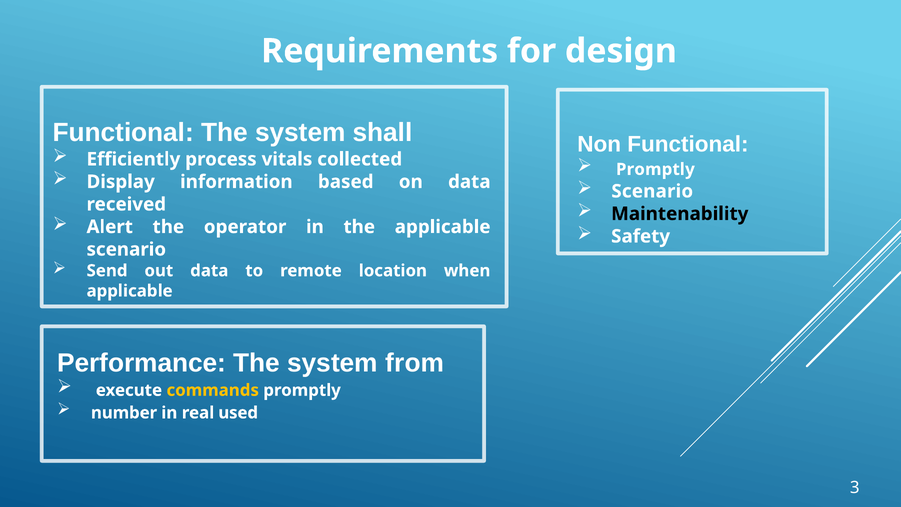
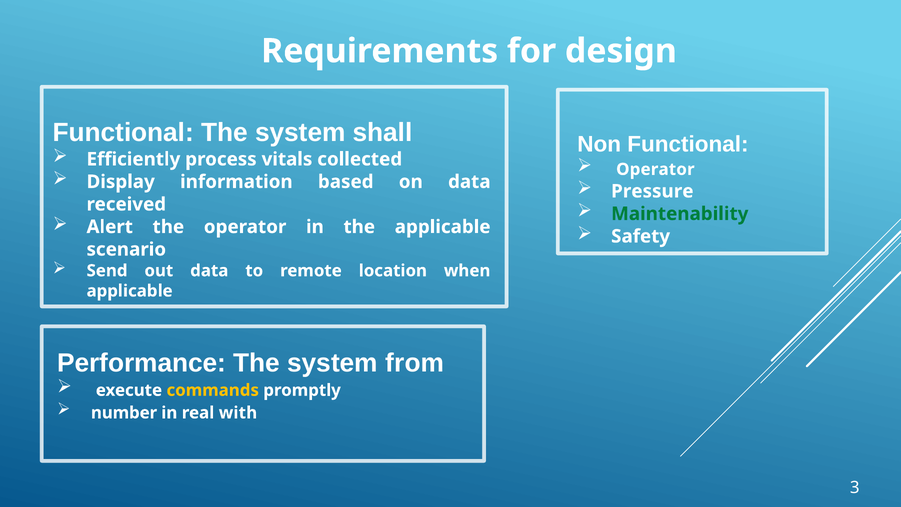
Promptly: Promptly -> Operator (655, 169)
Scenario: Scenario -> Pressure (652, 191)
Maintenability colour: black -> green (680, 214)
used: used -> with (238, 413)
